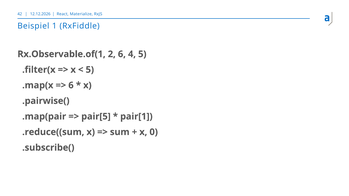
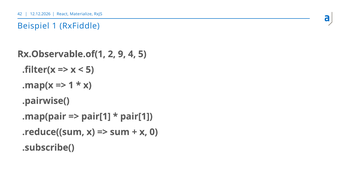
2 6: 6 -> 9 (122, 54)
6: 6 -> 1 (71, 85)
pair[5: pair[5 -> pair[1 (96, 117)
